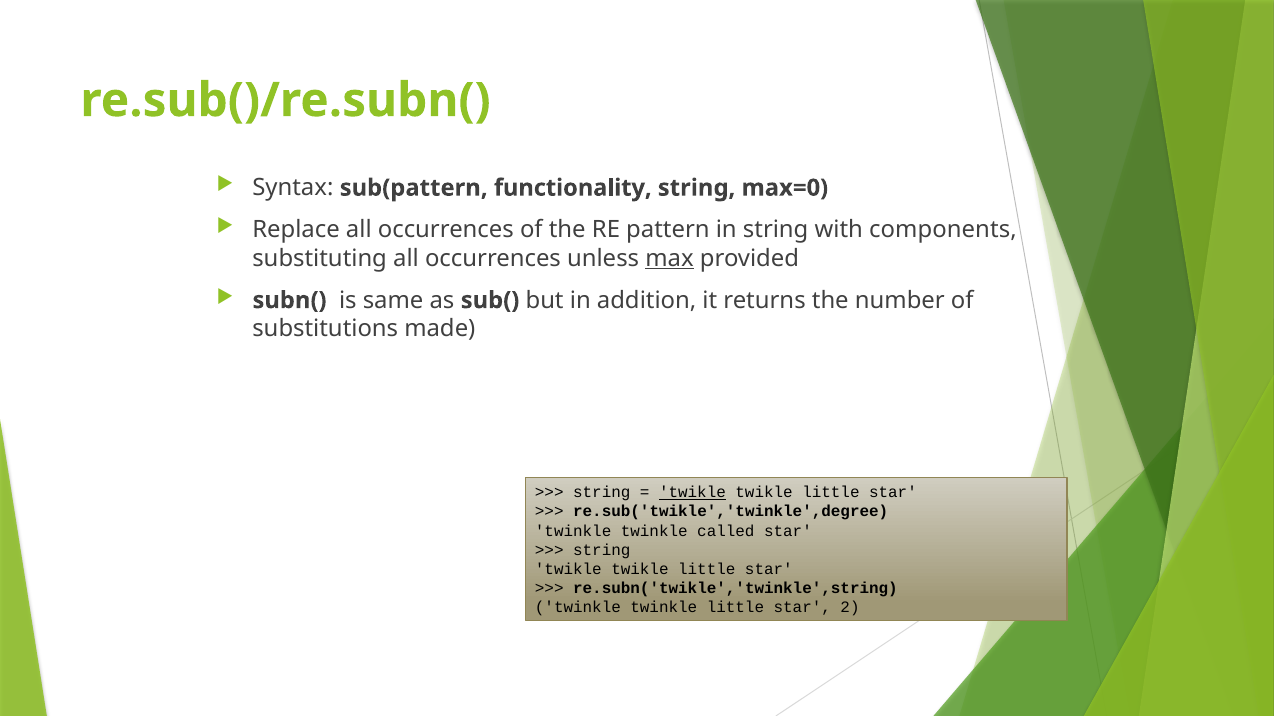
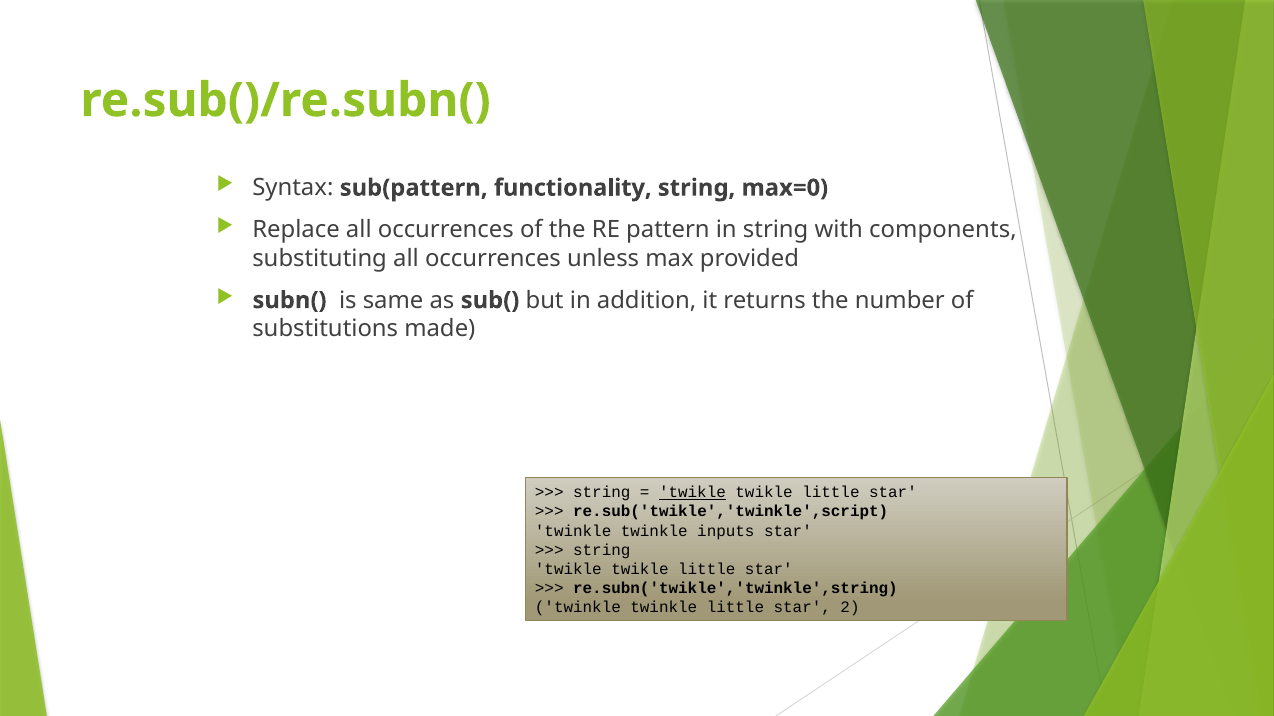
max underline: present -> none (670, 259)
re.sub('twikle','twinkle',degree: re.sub('twikle','twinkle',degree -> re.sub('twikle','twinkle',script (731, 512)
called: called -> inputs (726, 531)
